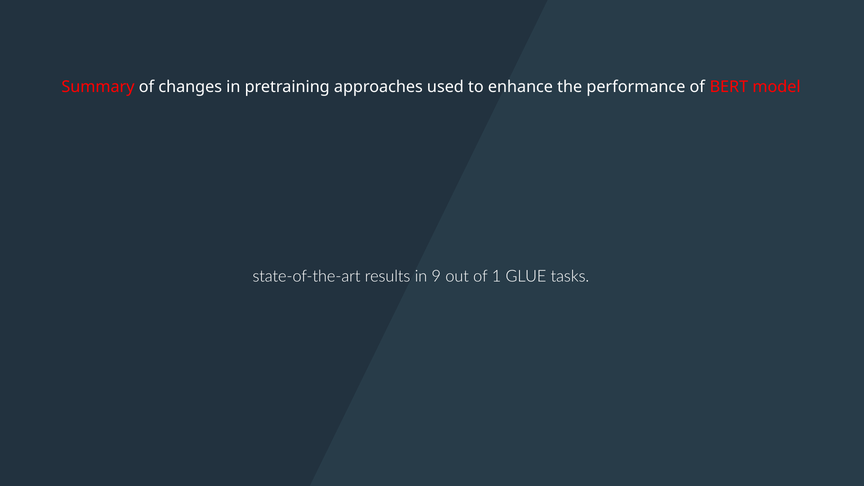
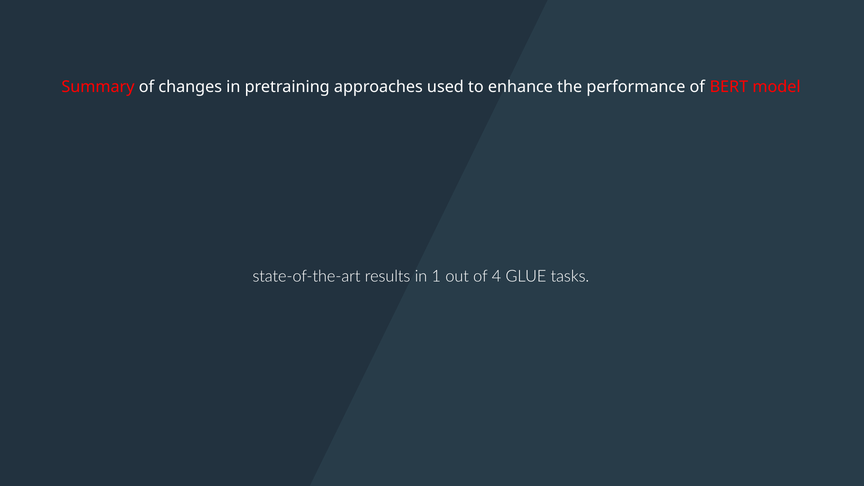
9: 9 -> 1 (436, 276)
1: 1 -> 4 (497, 276)
